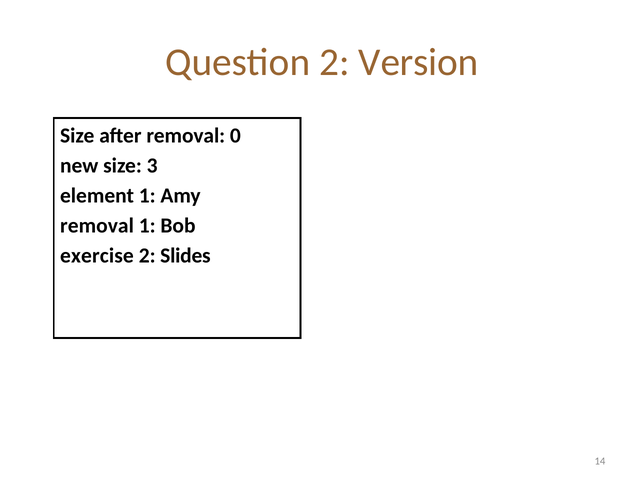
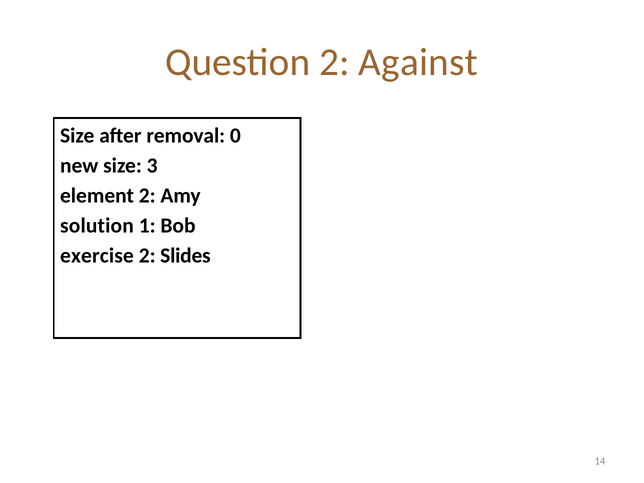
Version: Version -> Against (418, 62)
element 1: 1 -> 2 (147, 196)
removal: removal -> solution (97, 226)
